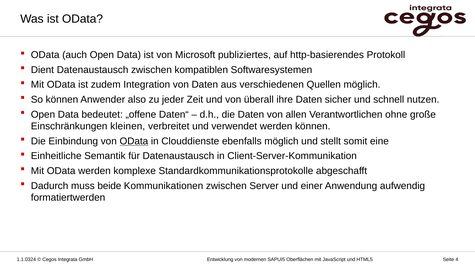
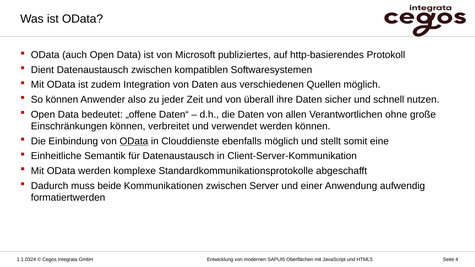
Einschränkungen kleinen: kleinen -> können (128, 126)
